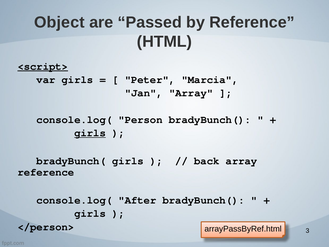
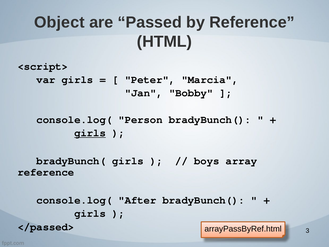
<script> underline: present -> none (43, 66)
Jan Array: Array -> Bobby (191, 93)
back: back -> boys (207, 161)
</person>: </person> -> </passed> (46, 227)
